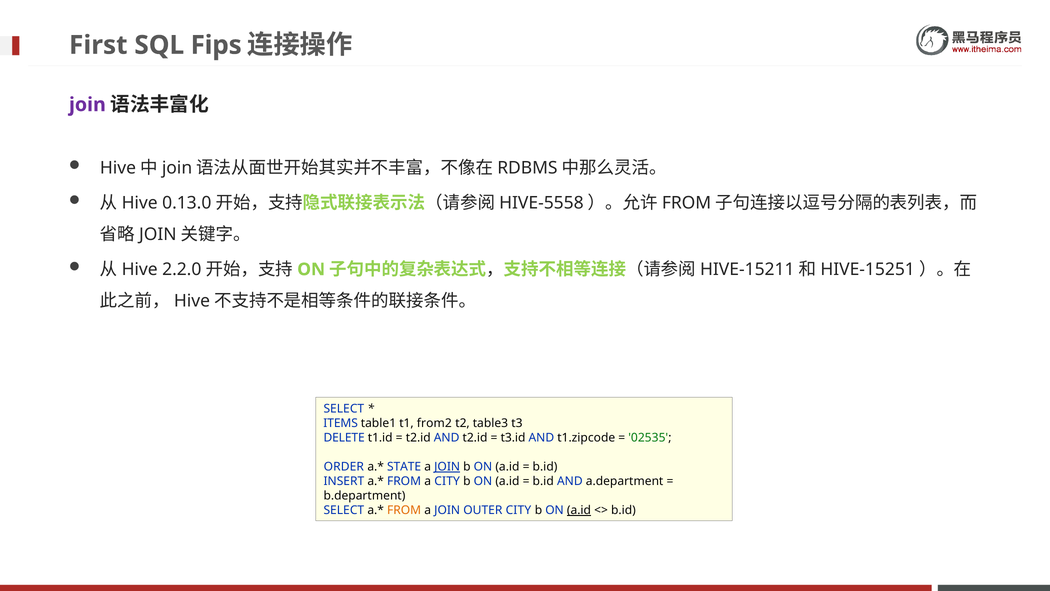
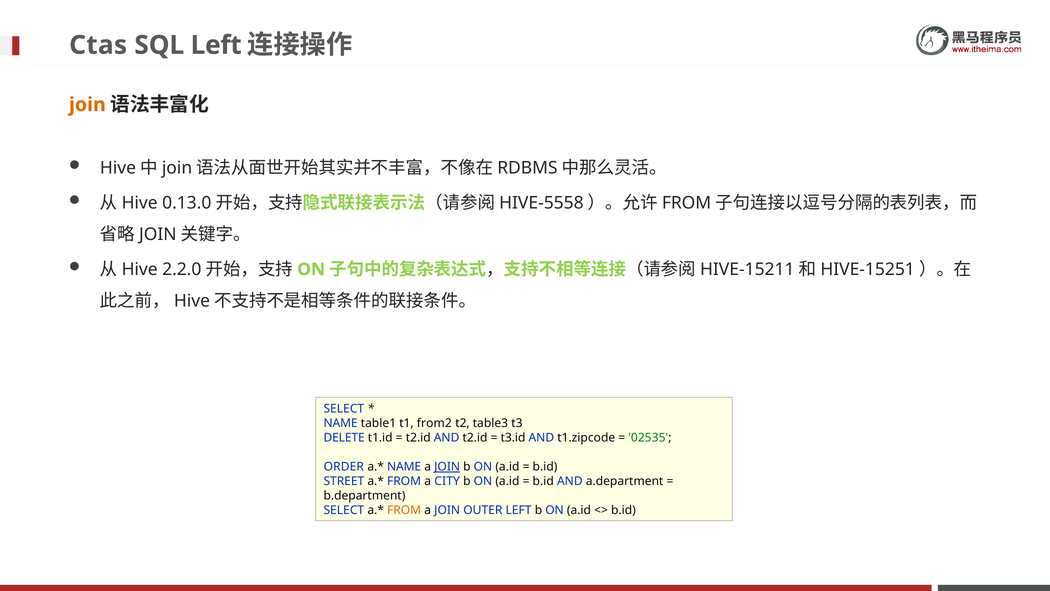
First: First -> Ctas (98, 45)
SQL Fips: Fips -> Left (216, 45)
join colour: purple -> orange (87, 105)
ITEMS: ITEMS -> NAME (341, 423)
STATE: STATE -> NAME (404, 467)
INSERT: INSERT -> STREET (344, 481)
OUTER CITY: CITY -> LEFT (518, 510)
a.id underline: present -> none (579, 510)
